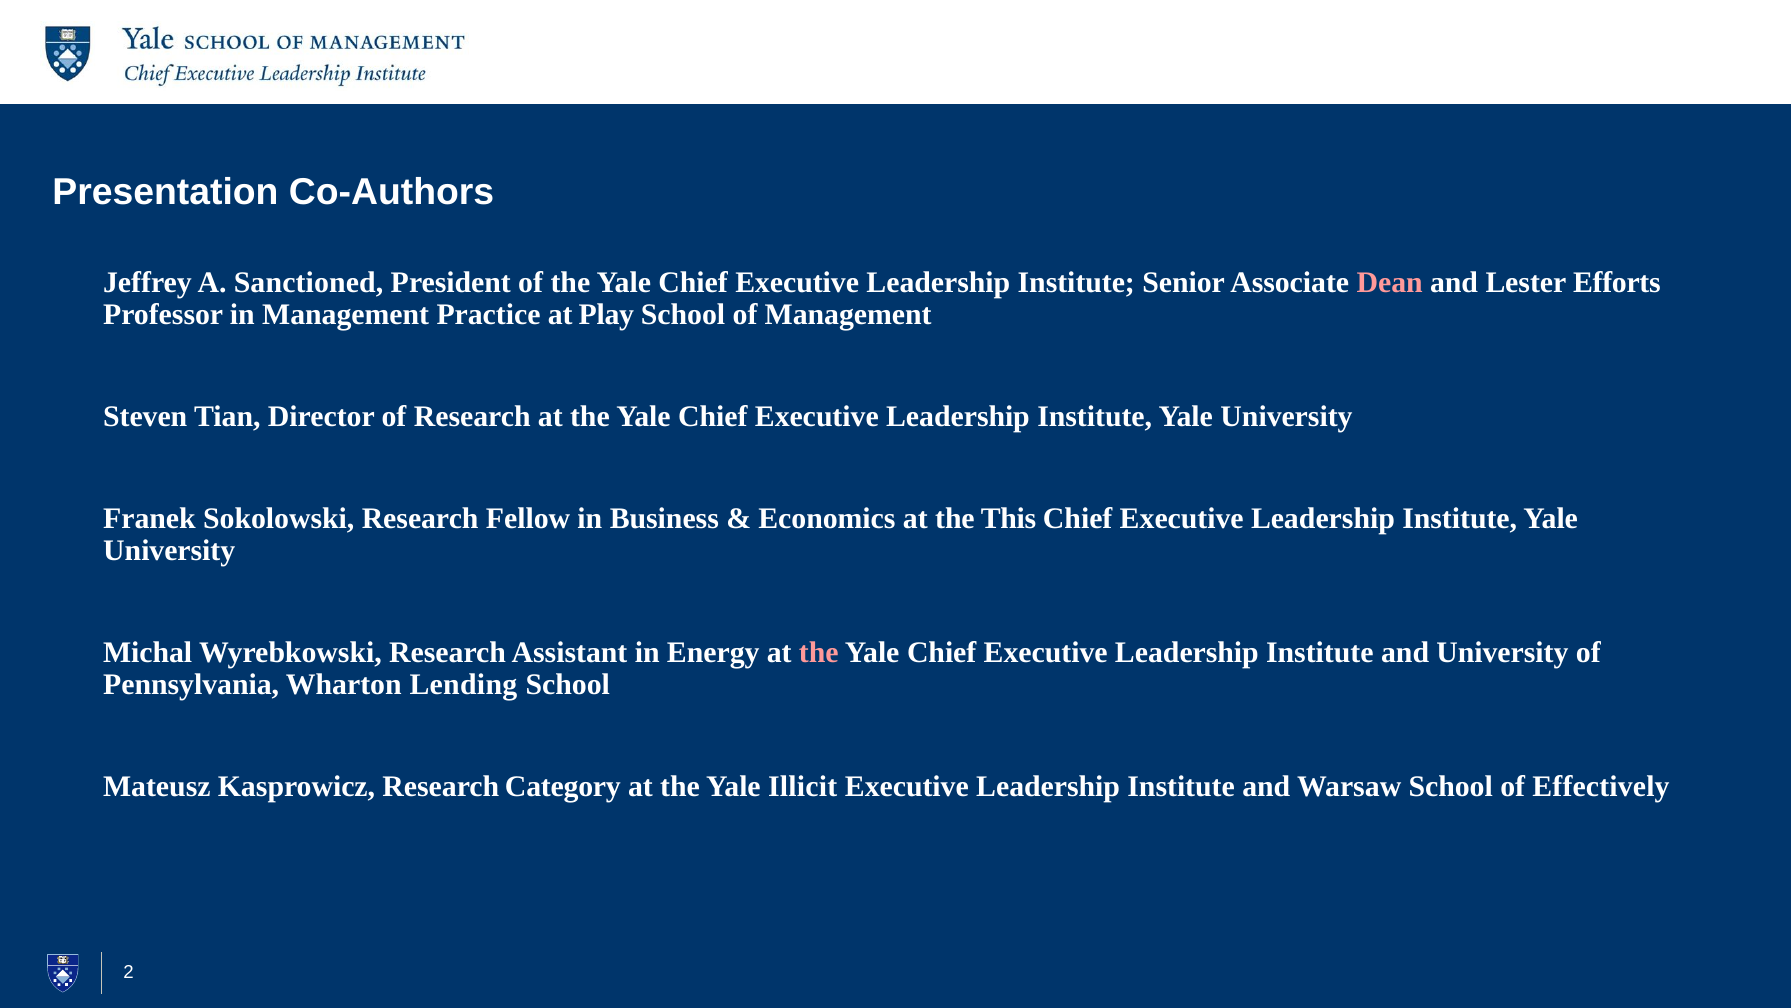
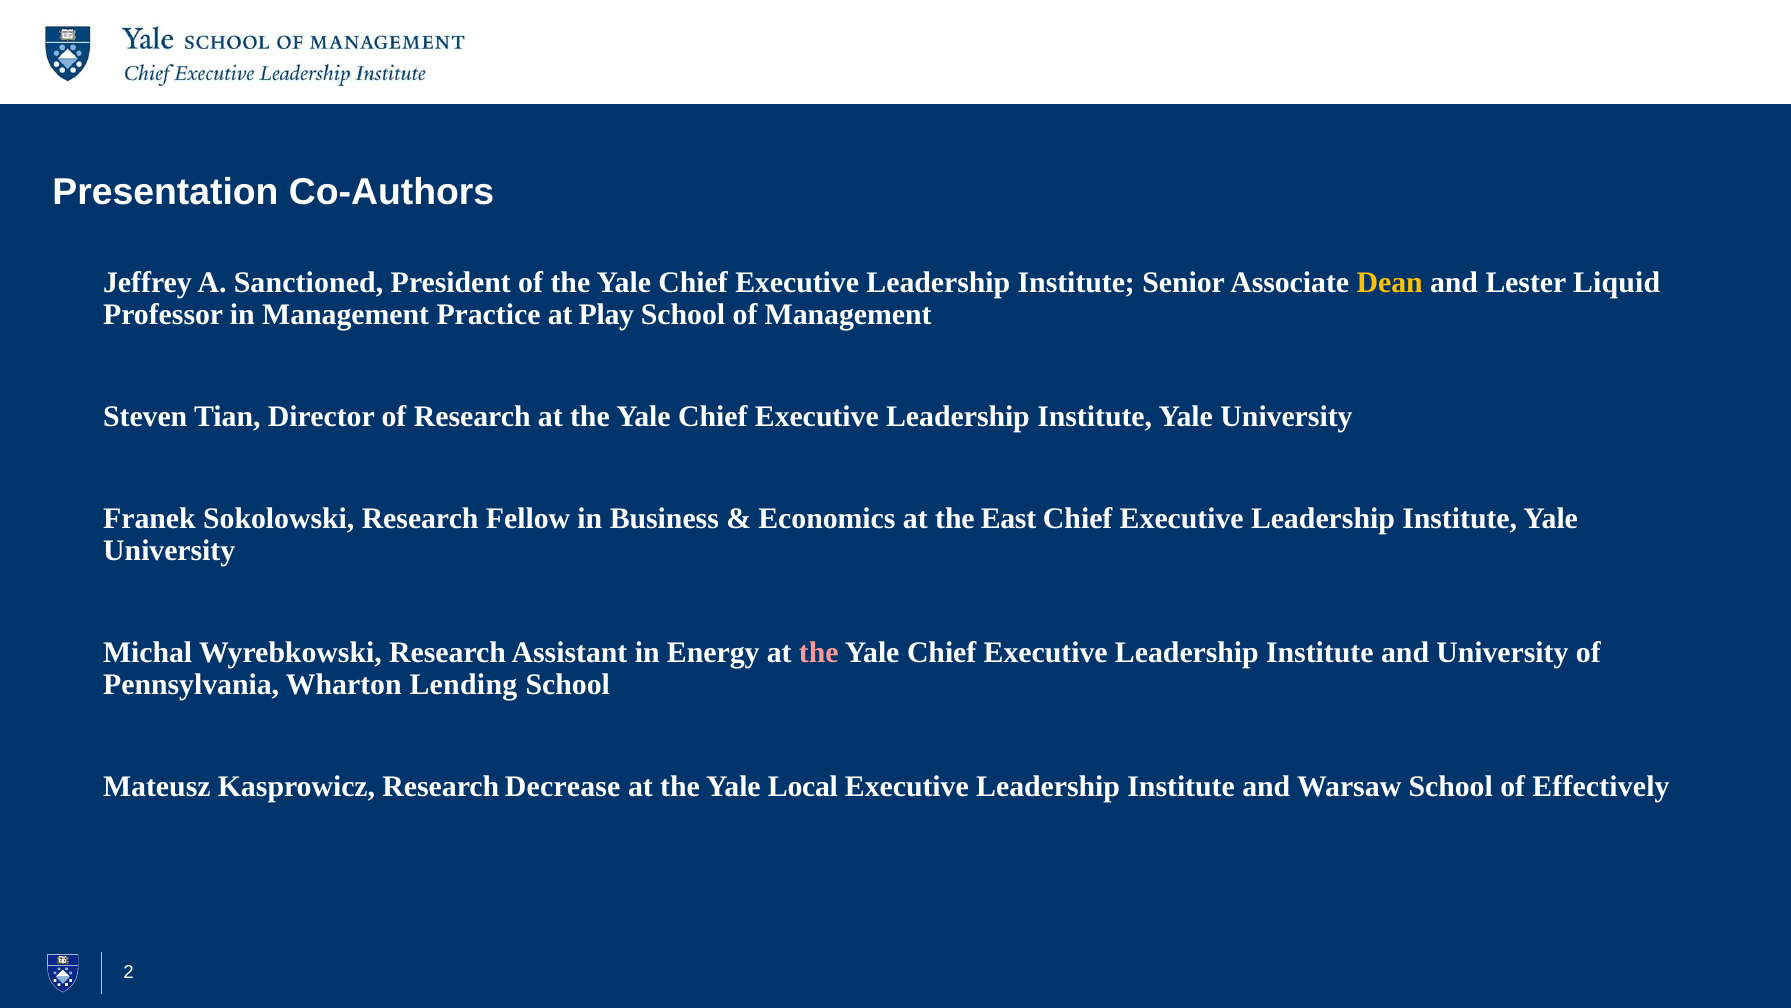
Dean colour: pink -> yellow (1390, 283)
Efforts: Efforts -> Liquid (1617, 283)
This: This -> East (1008, 518)
Category: Category -> Decrease (563, 786)
Illicit: Illicit -> Local (803, 786)
